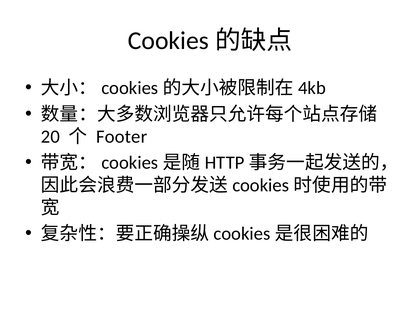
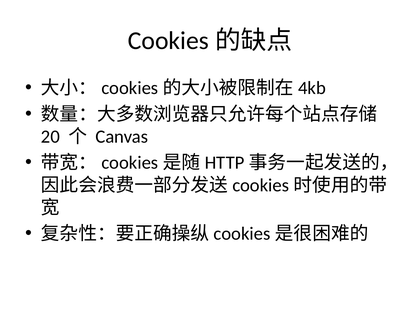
Footer: Footer -> Canvas (122, 137)
